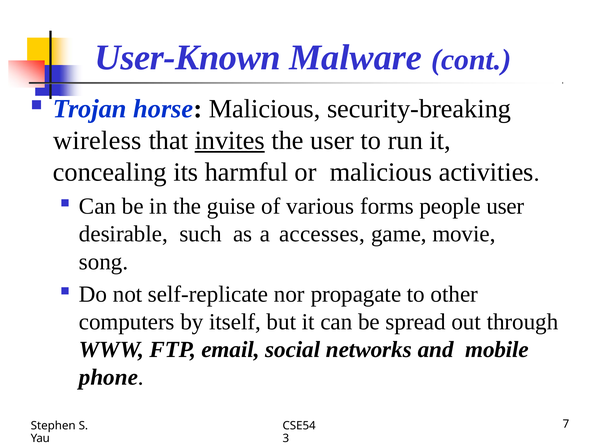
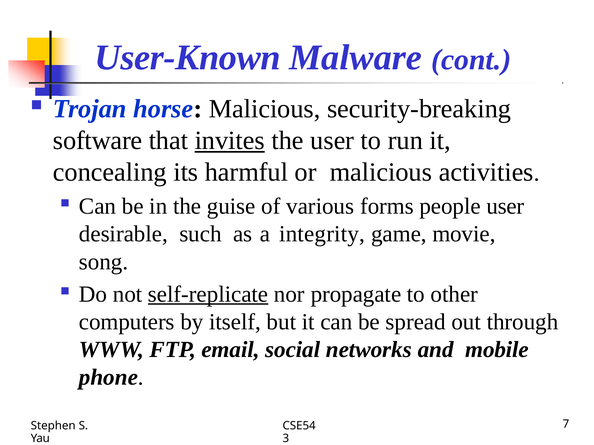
wireless: wireless -> software (98, 141)
accesses: accesses -> integrity (322, 234)
self-replicate underline: none -> present (208, 294)
